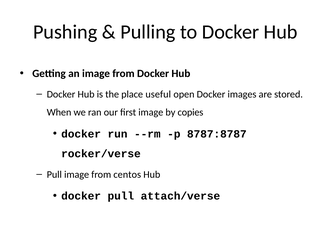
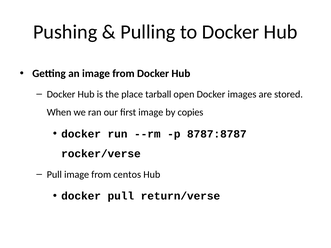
useful: useful -> tarball (158, 94)
attach/verse: attach/verse -> return/verse (180, 196)
